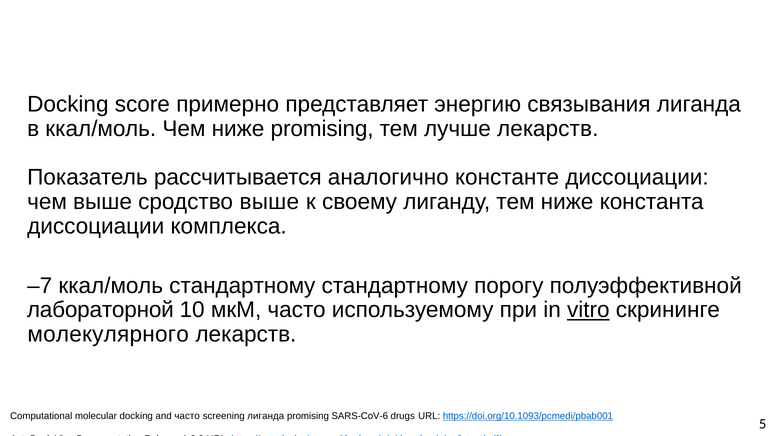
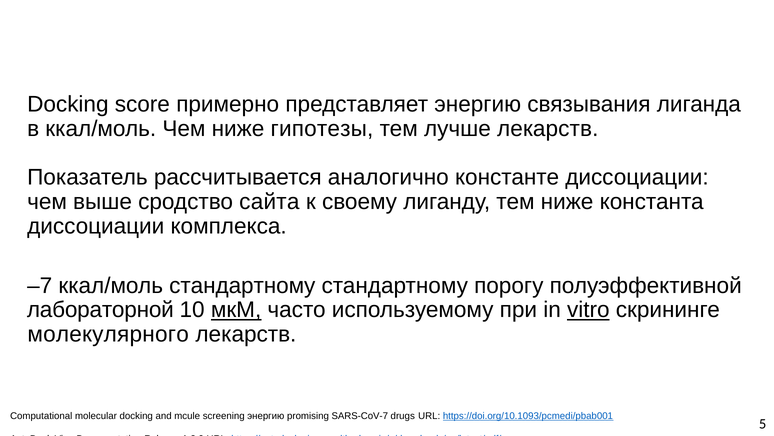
ниже promising: promising -> гипотезы (322, 128)
сродство выше: выше -> сайта (269, 201)
мкМ underline: none -> present (236, 310)
and часто: часто -> mcule (187, 415)
screening лиганда: лиганда -> энергию (266, 415)
SARS-CoV-6: SARS-CoV-6 -> SARS-CoV-7 (360, 415)
